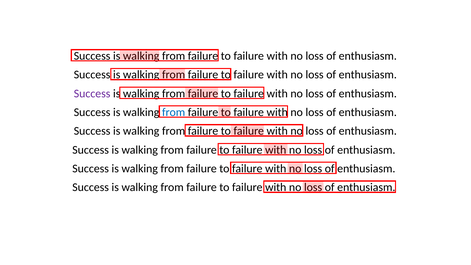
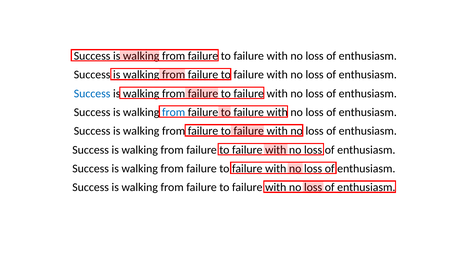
Success colour: purple -> blue (92, 93)
